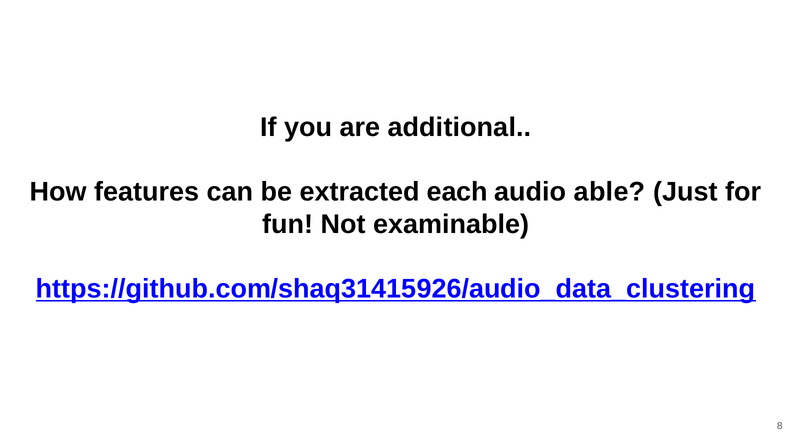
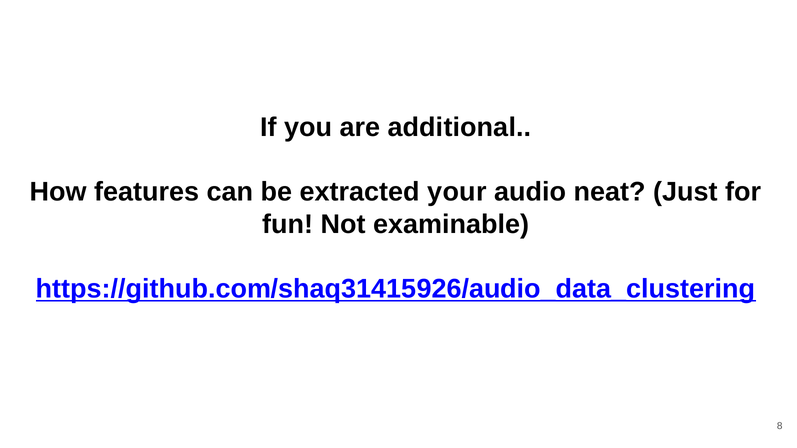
each: each -> your (457, 192)
able: able -> neat (610, 192)
